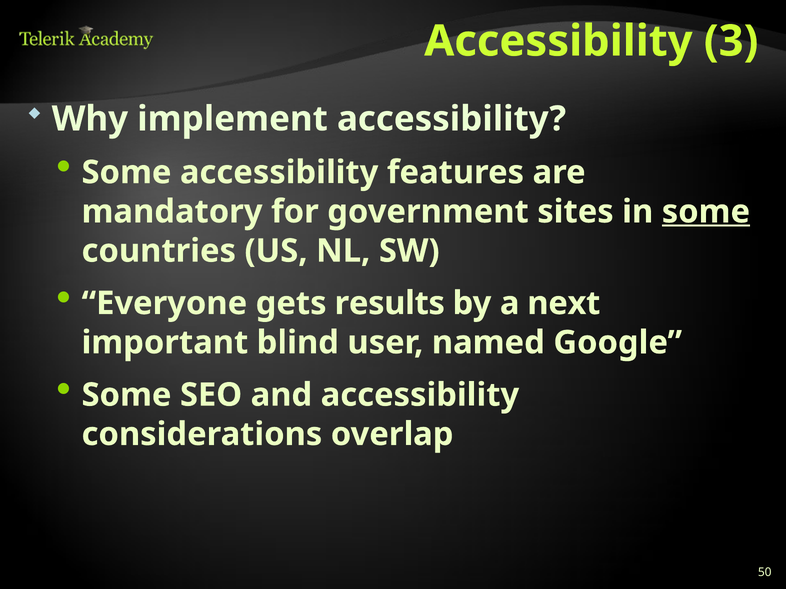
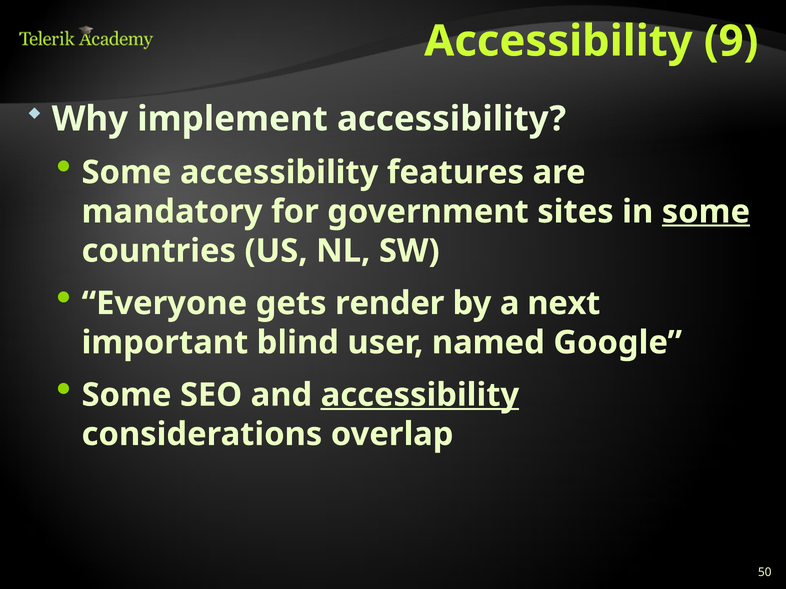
3: 3 -> 9 (731, 41)
results: results -> render (390, 304)
accessibility underline: none -> present (420, 395)
